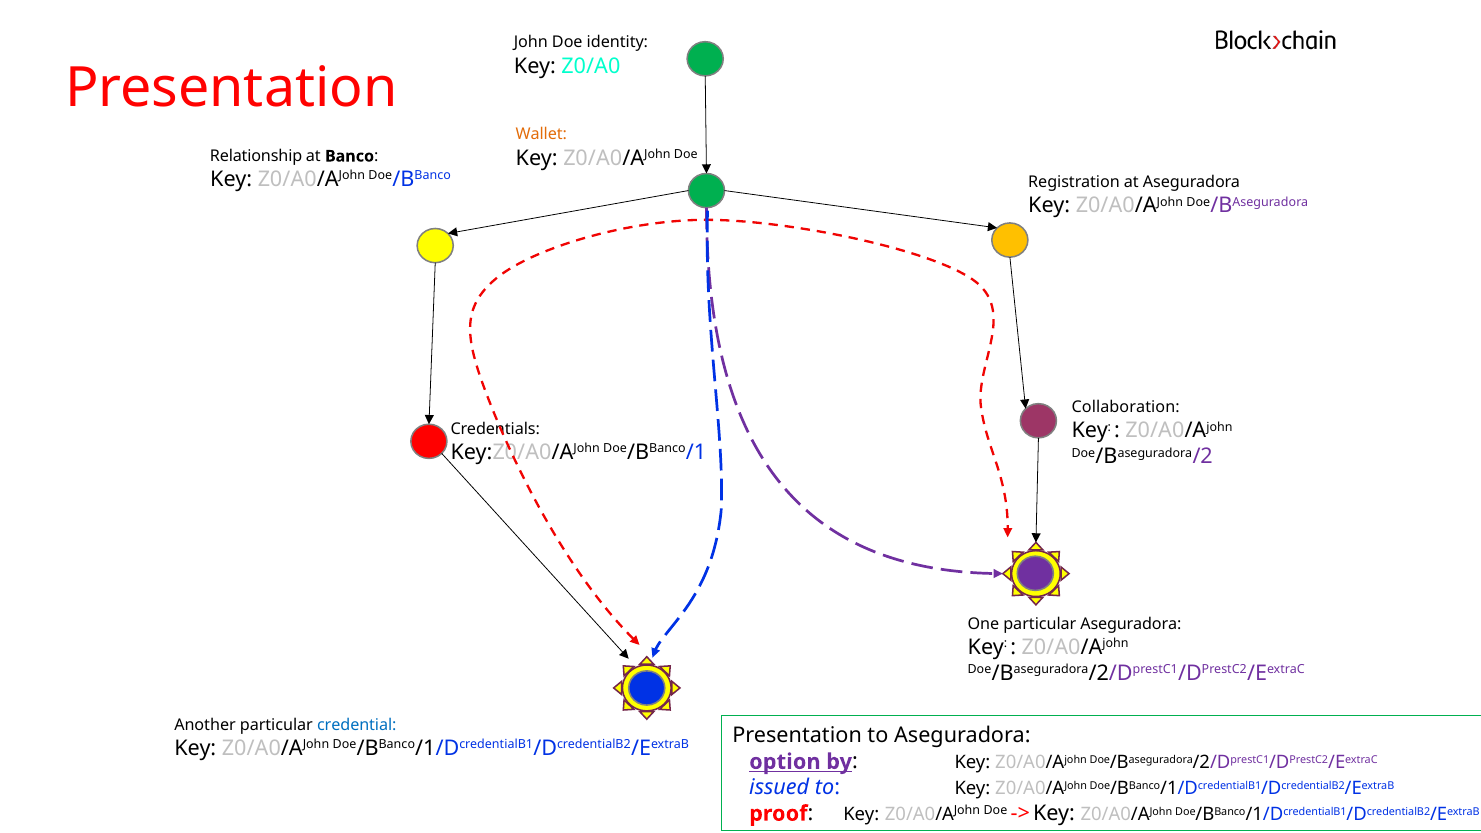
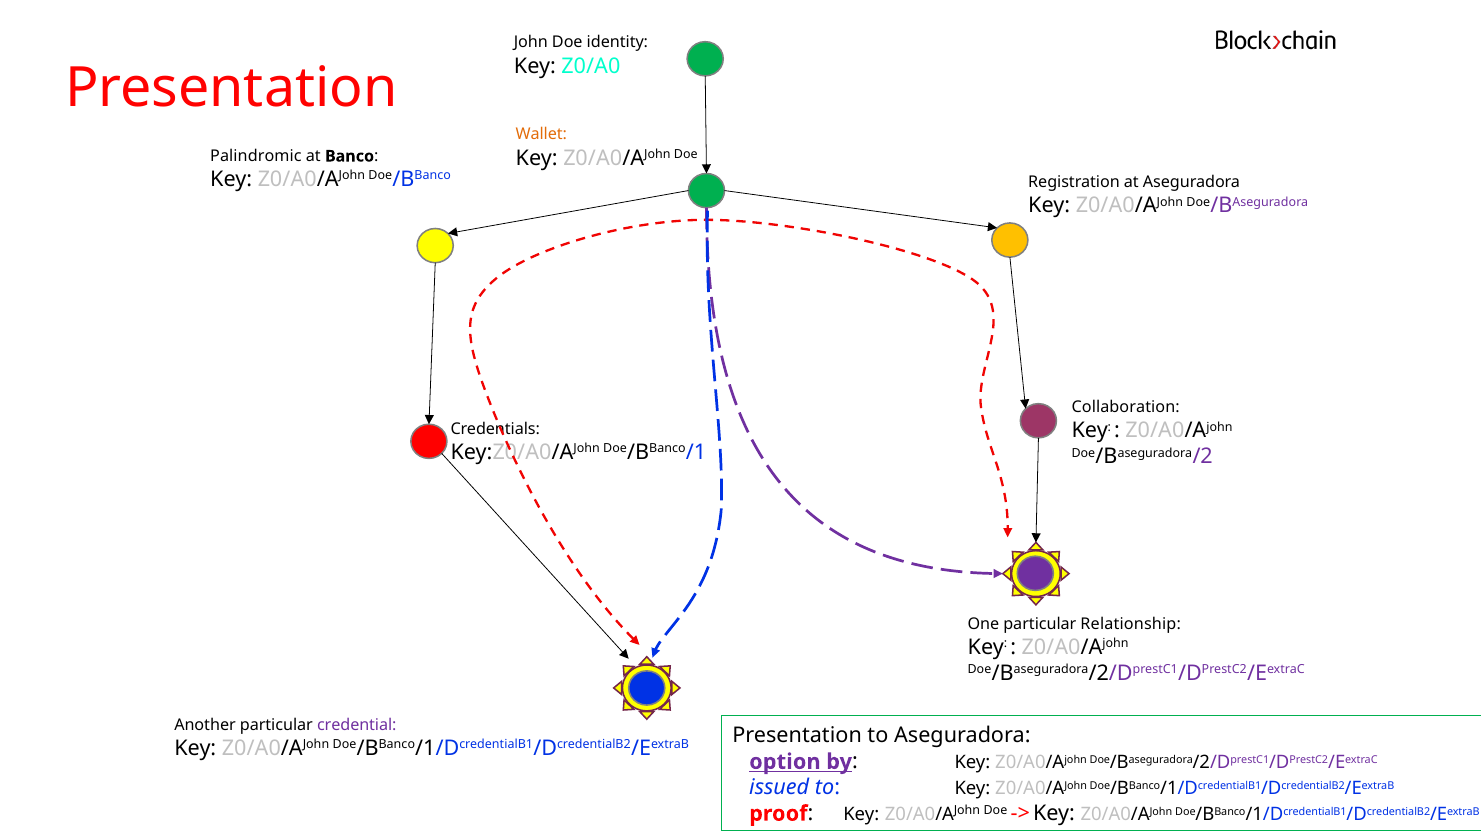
Relationship: Relationship -> Palindromic (256, 156)
particular Aseguradora: Aseguradora -> Relationship (1131, 624)
credential colour: blue -> purple (357, 725)
